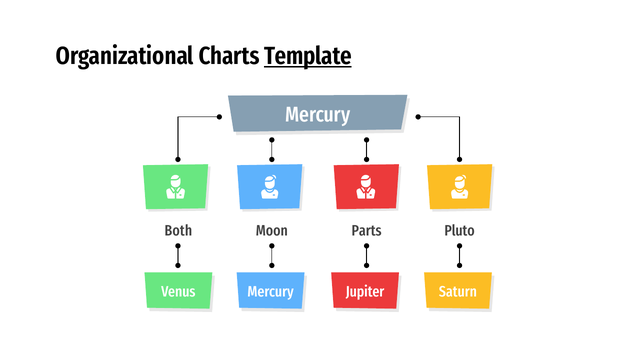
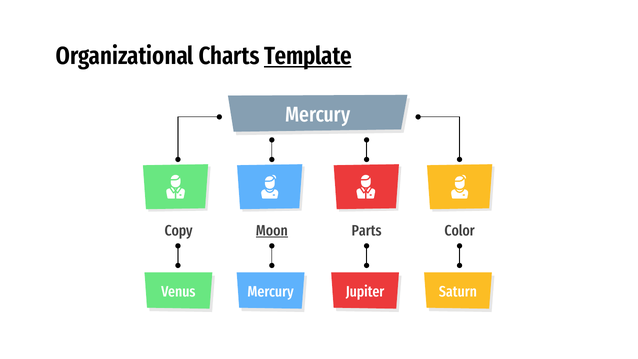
Both: Both -> Copy (179, 231)
Moon underline: none -> present (272, 231)
Pluto: Pluto -> Color (460, 231)
